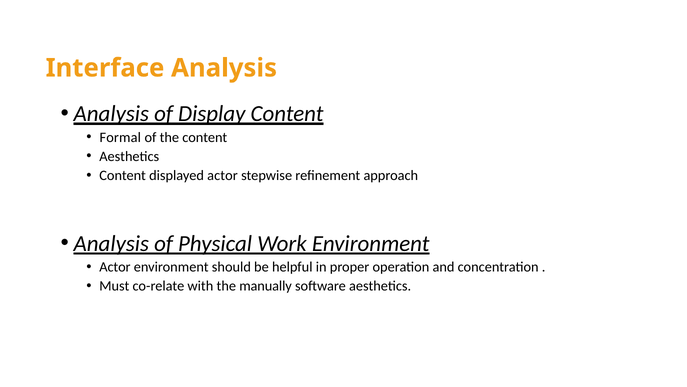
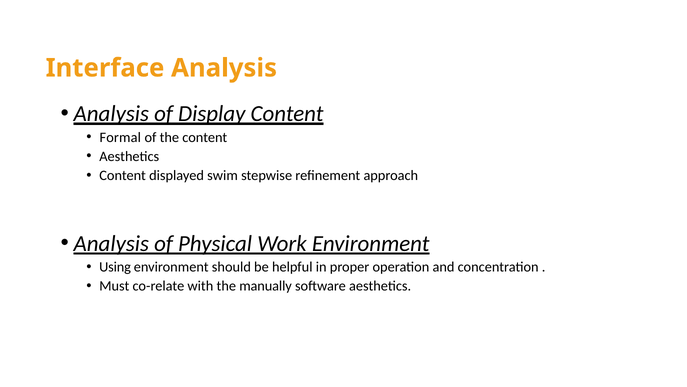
displayed actor: actor -> swim (223, 175)
Actor: Actor -> Using (115, 267)
